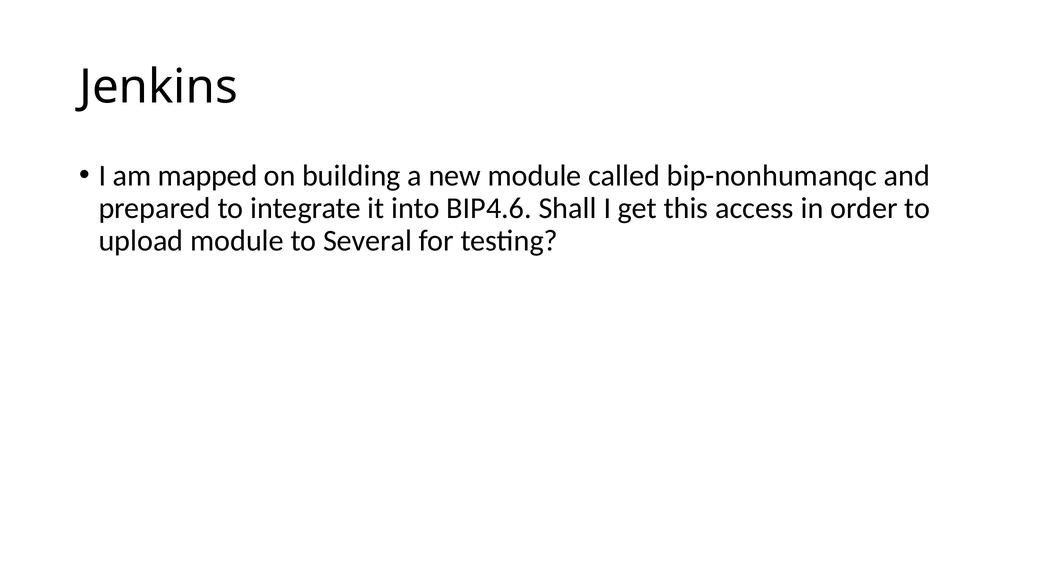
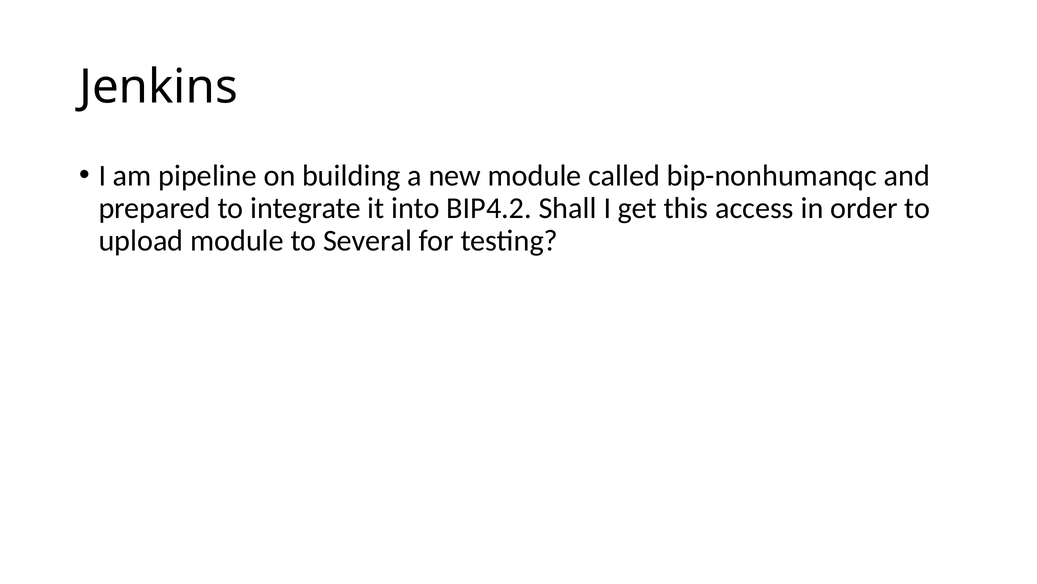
mapped: mapped -> pipeline (208, 175)
BIP4.6: BIP4.6 -> BIP4.2 (489, 208)
